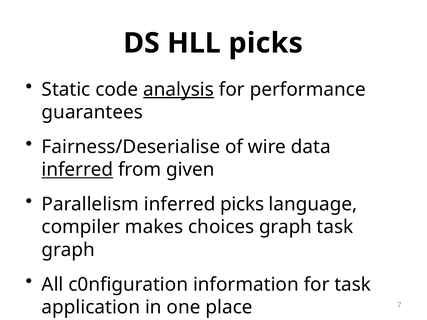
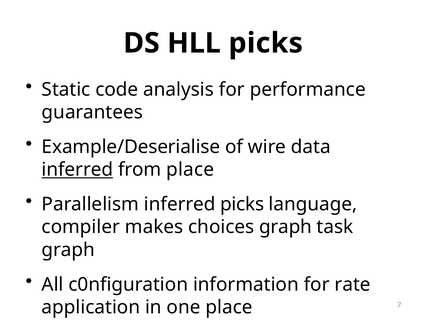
analysis underline: present -> none (179, 90)
Fairness/Deserialise: Fairness/Deserialise -> Example/Deserialise (131, 147)
from given: given -> place (190, 170)
for task: task -> rate (353, 285)
